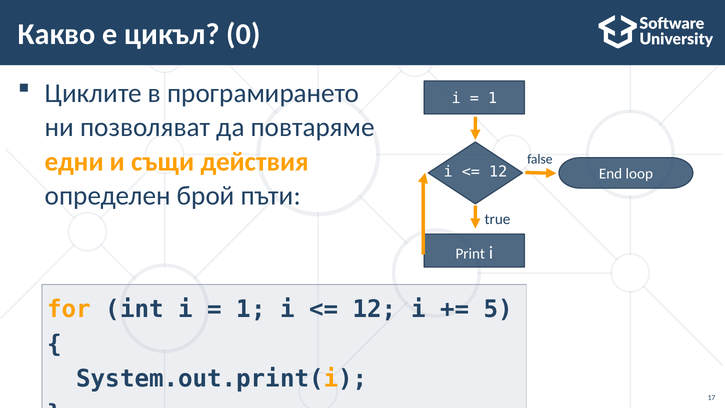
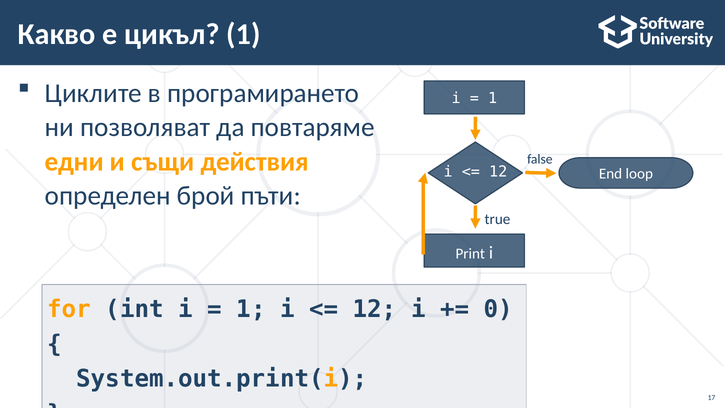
цикъл 0: 0 -> 1 (243, 34)
5: 5 -> 0 (498, 309)
